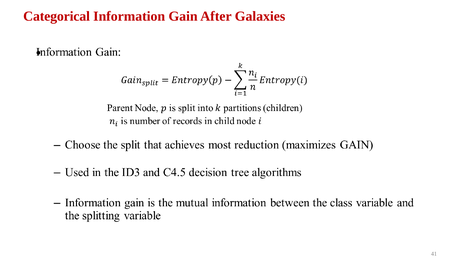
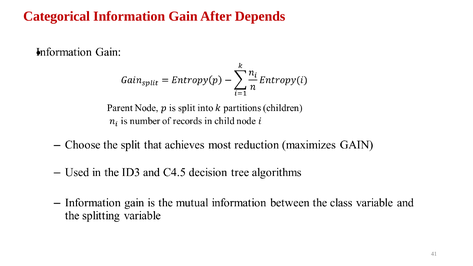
Galaxies: Galaxies -> Depends (260, 16)
